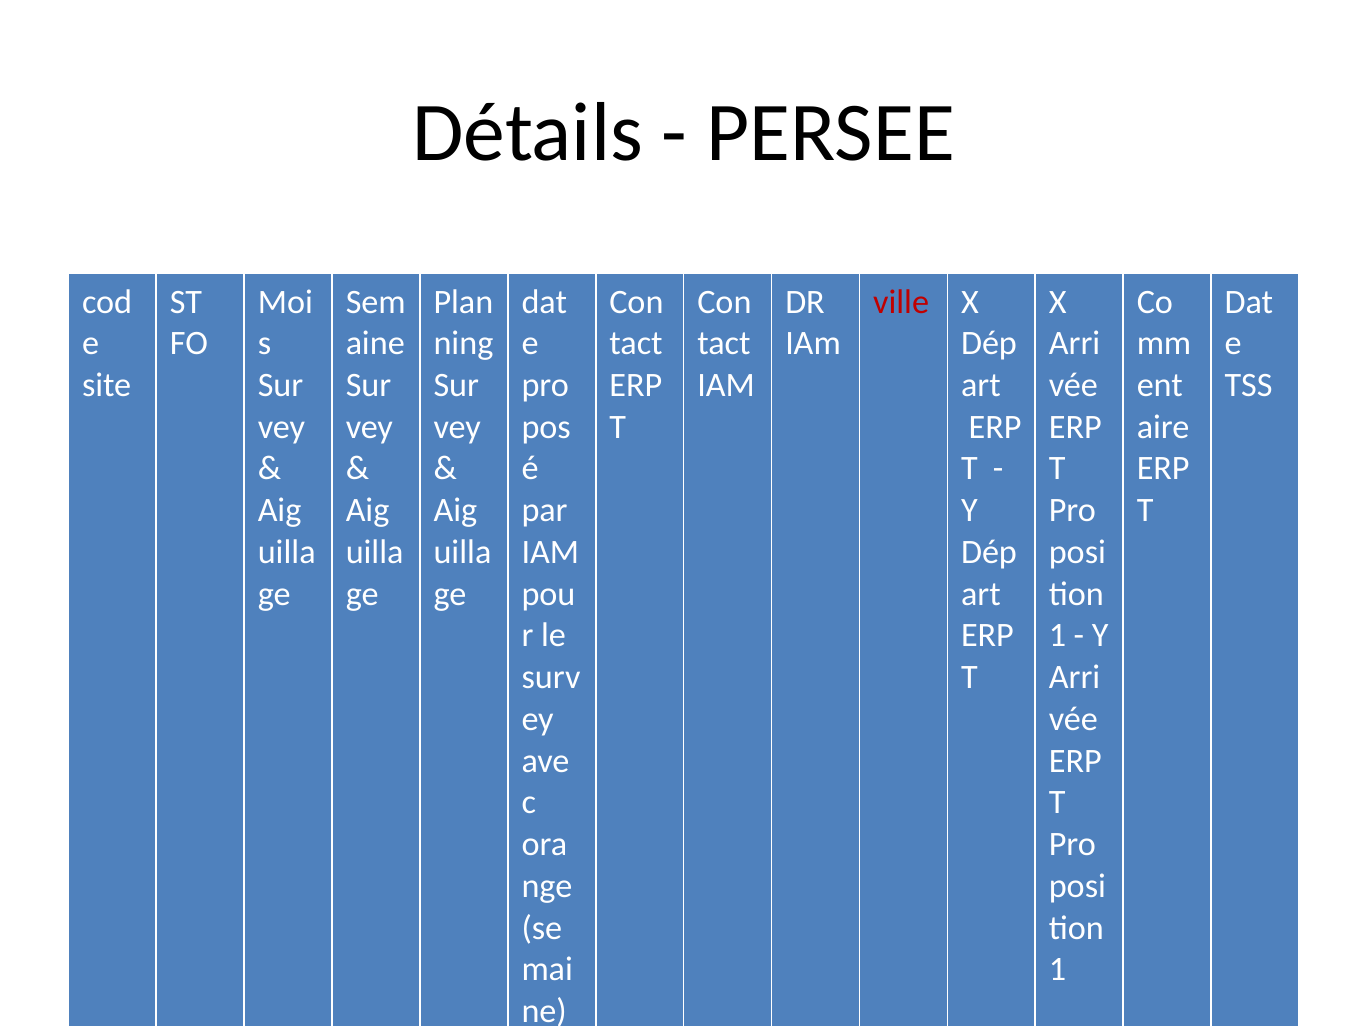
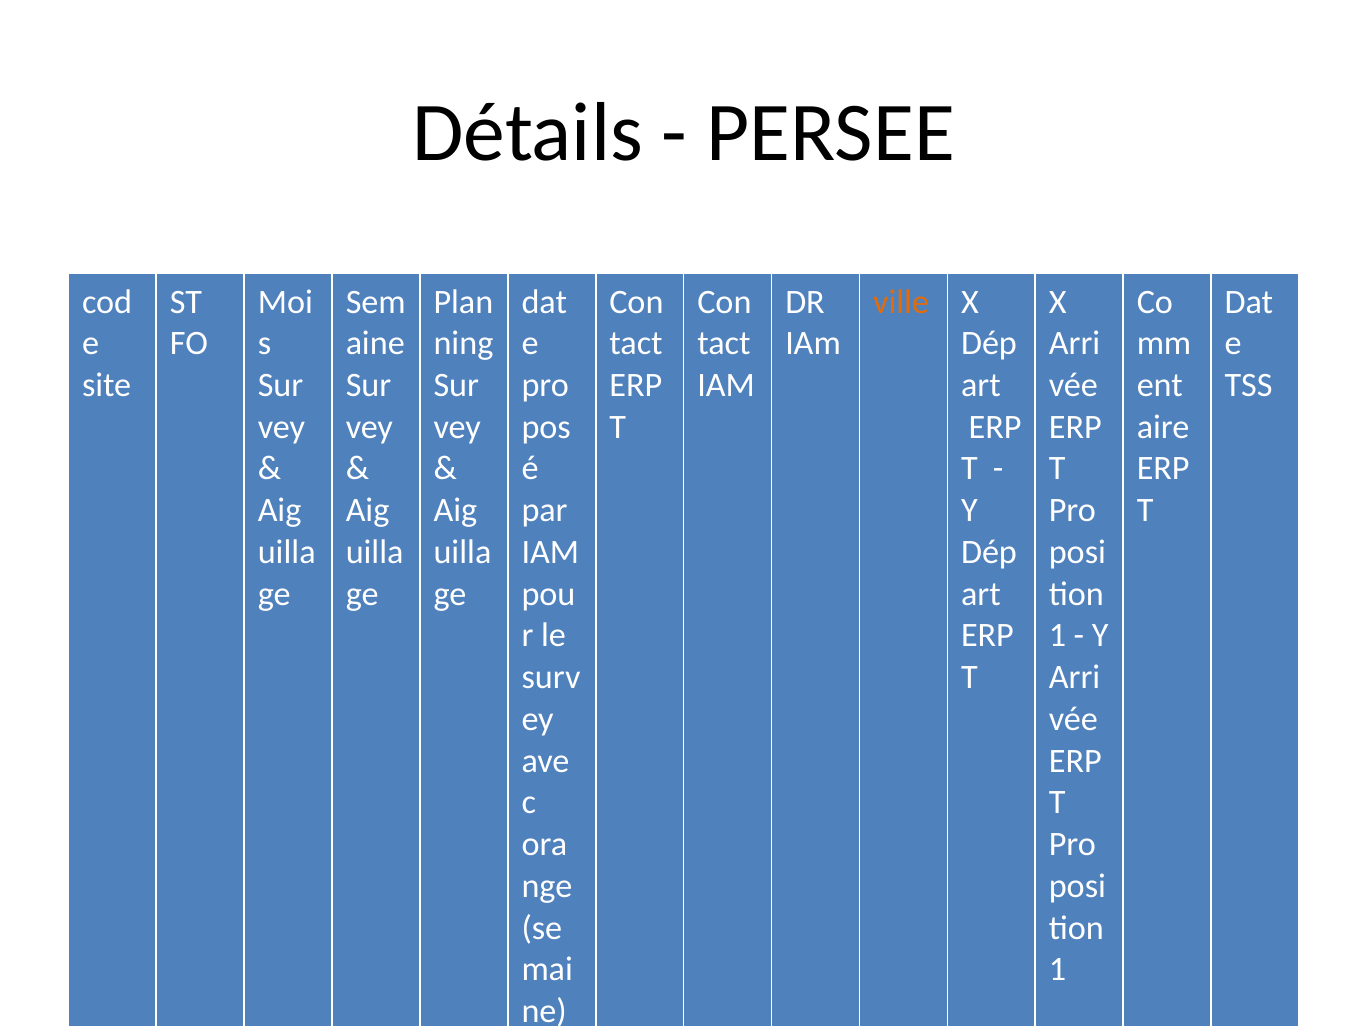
ville colour: red -> orange (901, 302)
